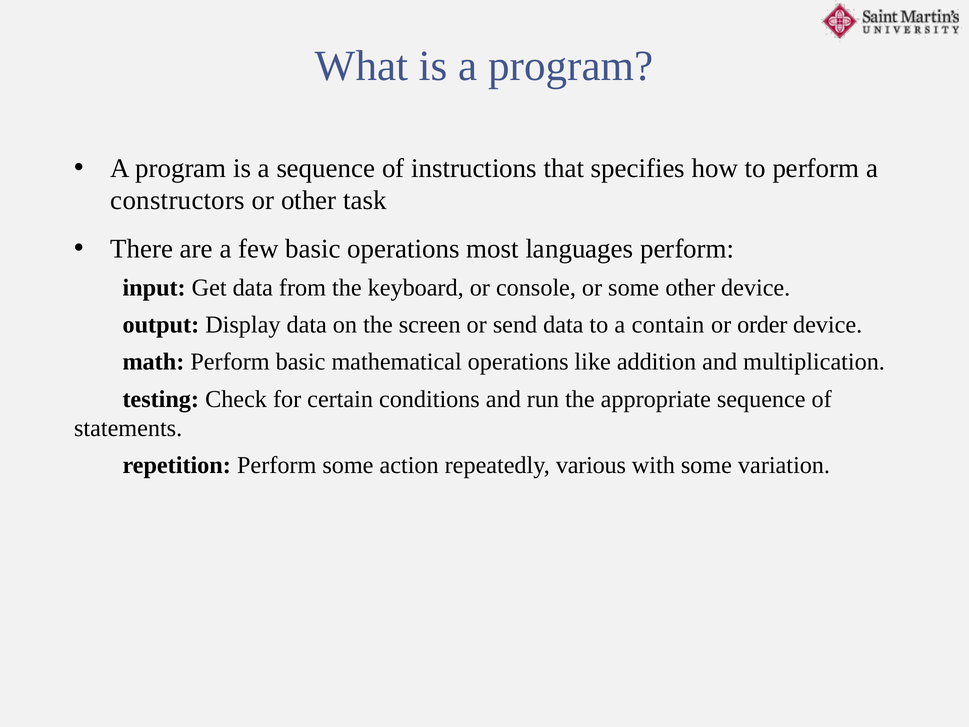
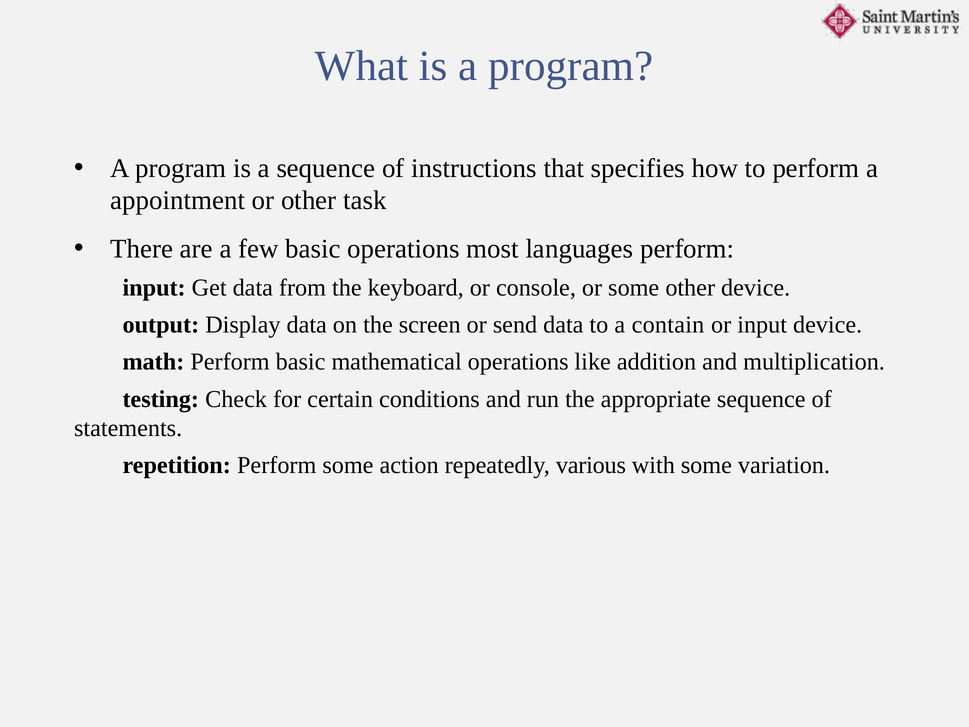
constructors: constructors -> appointment (178, 200)
or order: order -> input (762, 325)
